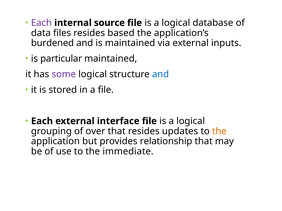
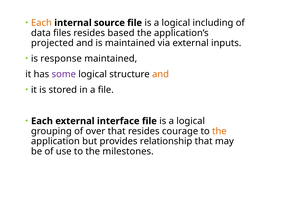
Each colour: purple -> orange (41, 23)
database: database -> including (213, 23)
burdened: burdened -> projected (52, 43)
particular: particular -> response (61, 59)
and colour: blue -> orange (160, 74)
updates: updates -> courage (180, 131)
immediate: immediate -> milestones (128, 152)
